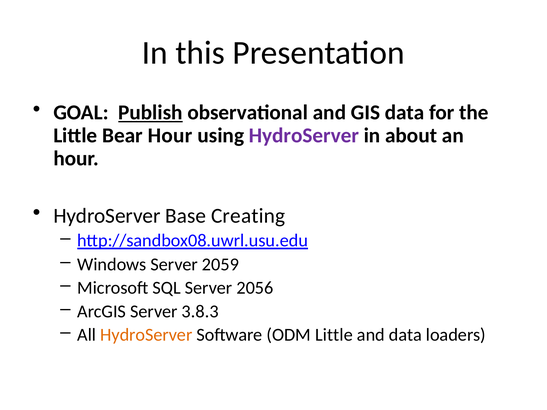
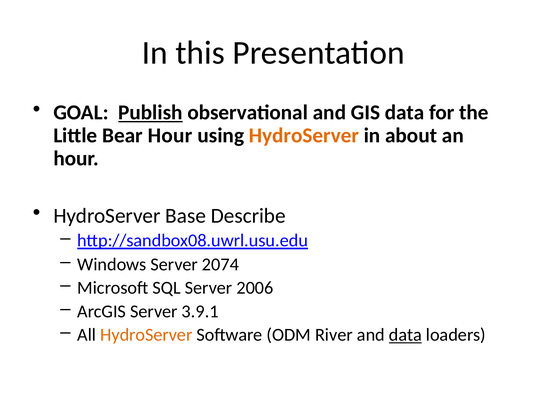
HydroServer colour: purple -> orange (304, 136)
Creating: Creating -> Describe (248, 216)
2059: 2059 -> 2074 (220, 265)
2056: 2056 -> 2006 (255, 288)
3.8.3: 3.8.3 -> 3.9.1 (200, 312)
ODM Little: Little -> River (334, 335)
data underline: none -> present (405, 335)
